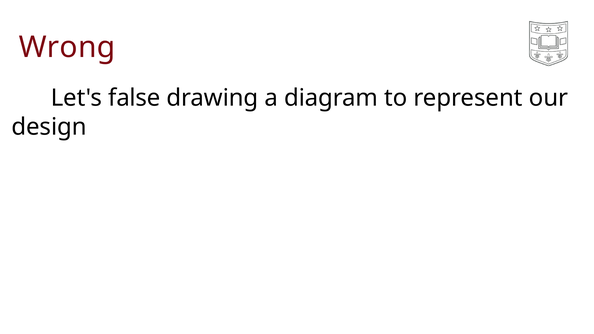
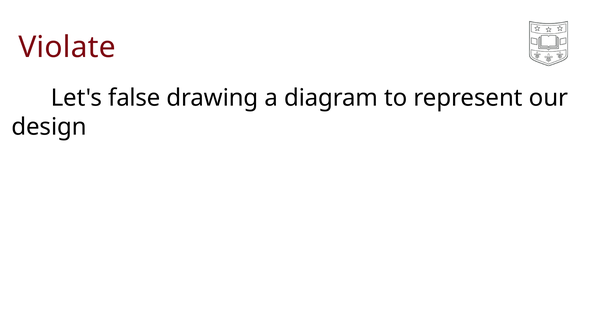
Wrong: Wrong -> Violate (67, 47)
